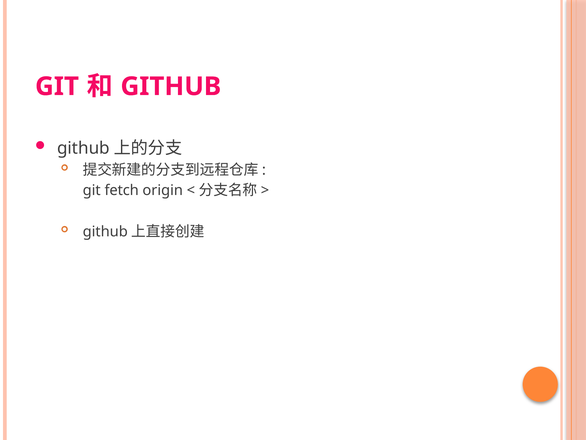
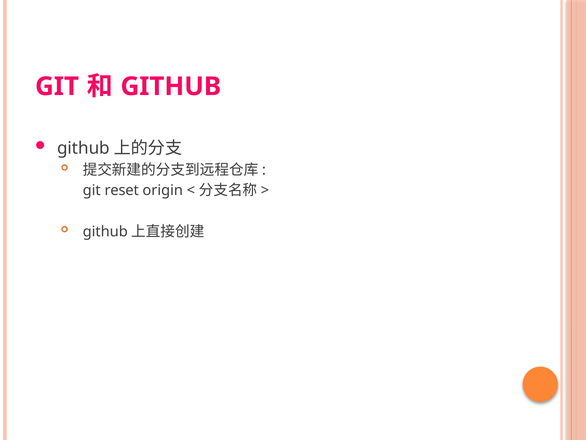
fetch: fetch -> reset (122, 190)
